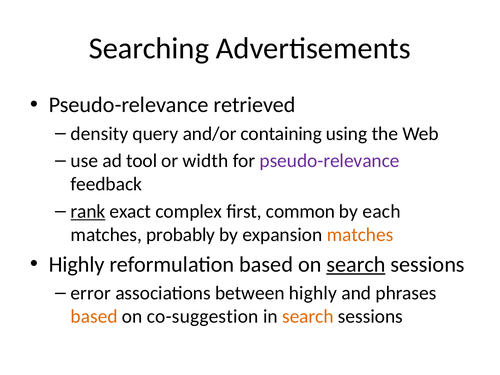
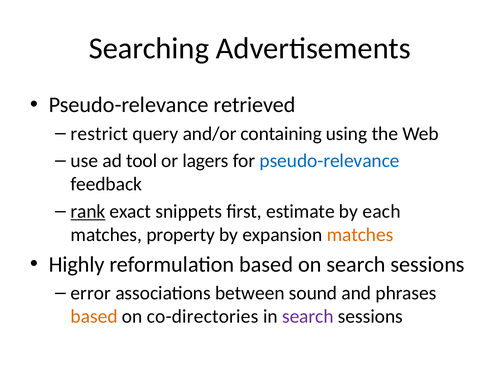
density: density -> restrict (99, 134)
width: width -> lagers (206, 161)
pseudo-relevance colour: purple -> blue (330, 161)
complex: complex -> snippets (189, 211)
common: common -> estimate (300, 211)
probably: probably -> property (181, 235)
search underline: present -> none (356, 264)
between highly: highly -> sound (313, 293)
co-suggestion: co-suggestion -> co-directories (203, 316)
search colour: orange -> purple (308, 316)
